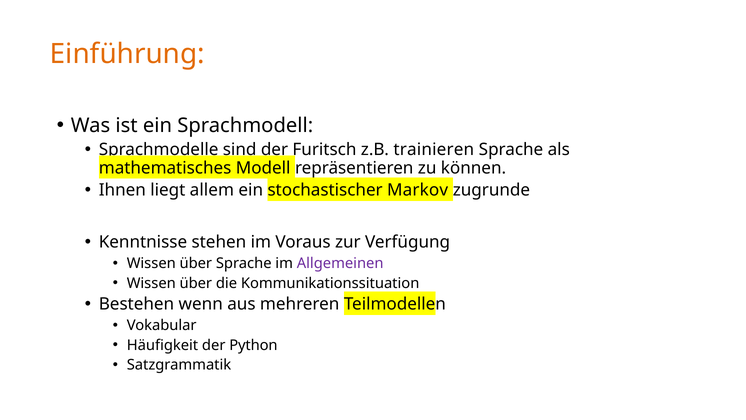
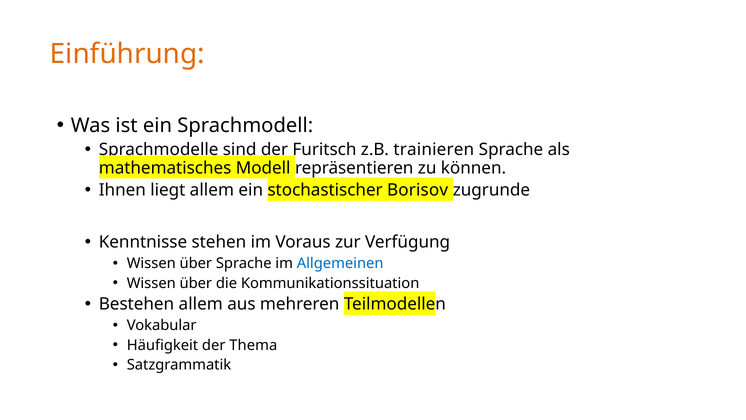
Markov: Markov -> Borisov (418, 190)
Allgemeinen colour: purple -> blue (340, 263)
Bestehen wenn: wenn -> allem (201, 304)
Python: Python -> Thema (253, 345)
